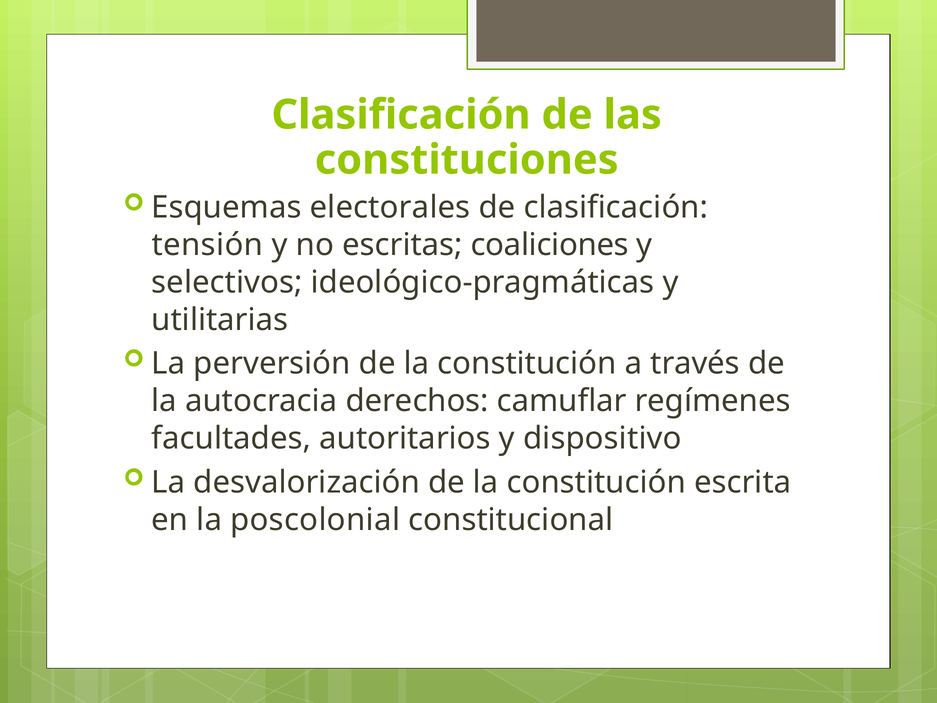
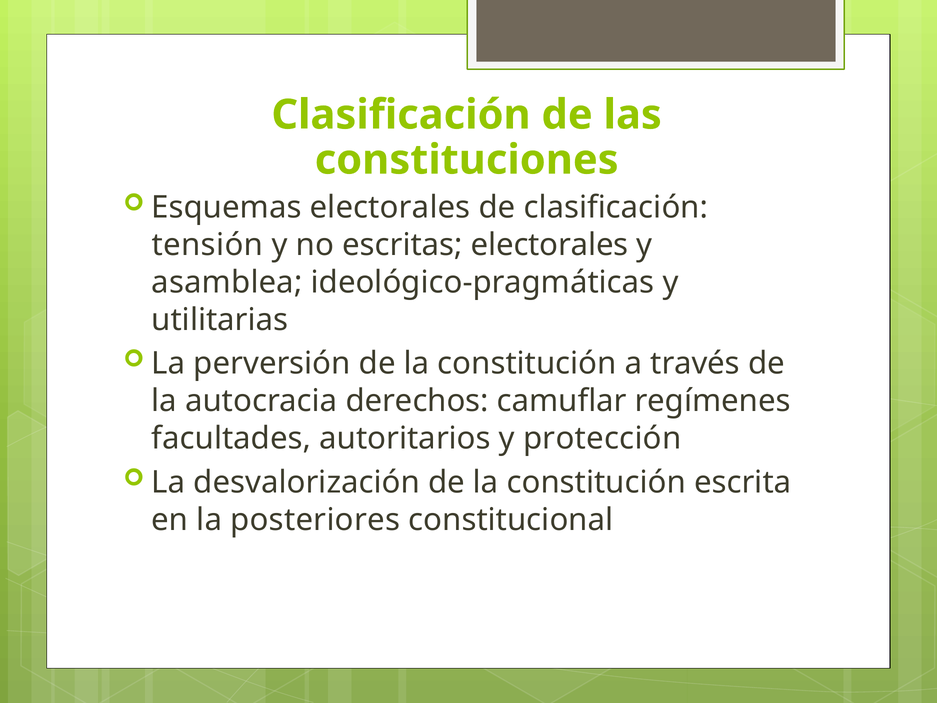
escritas coaliciones: coaliciones -> electorales (550, 245)
selectivos: selectivos -> asamblea (227, 282)
dispositivo: dispositivo -> protección (602, 438)
poscolonial: poscolonial -> posteriores (315, 520)
